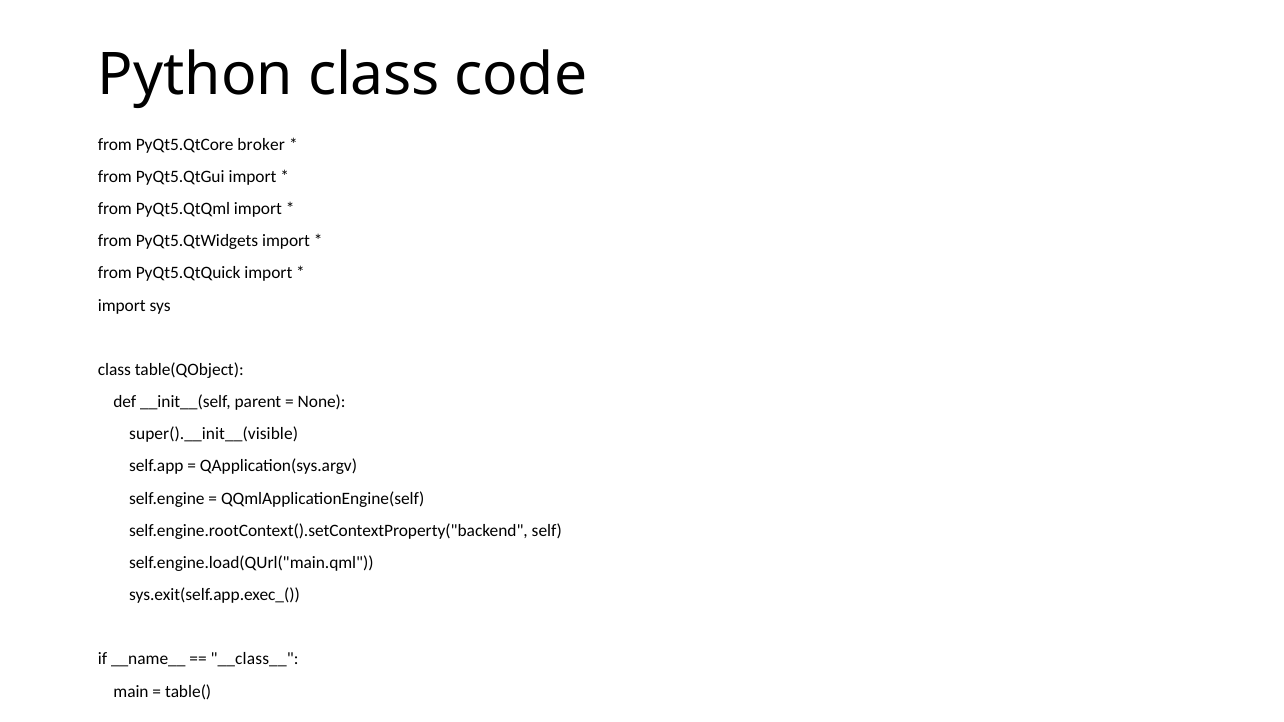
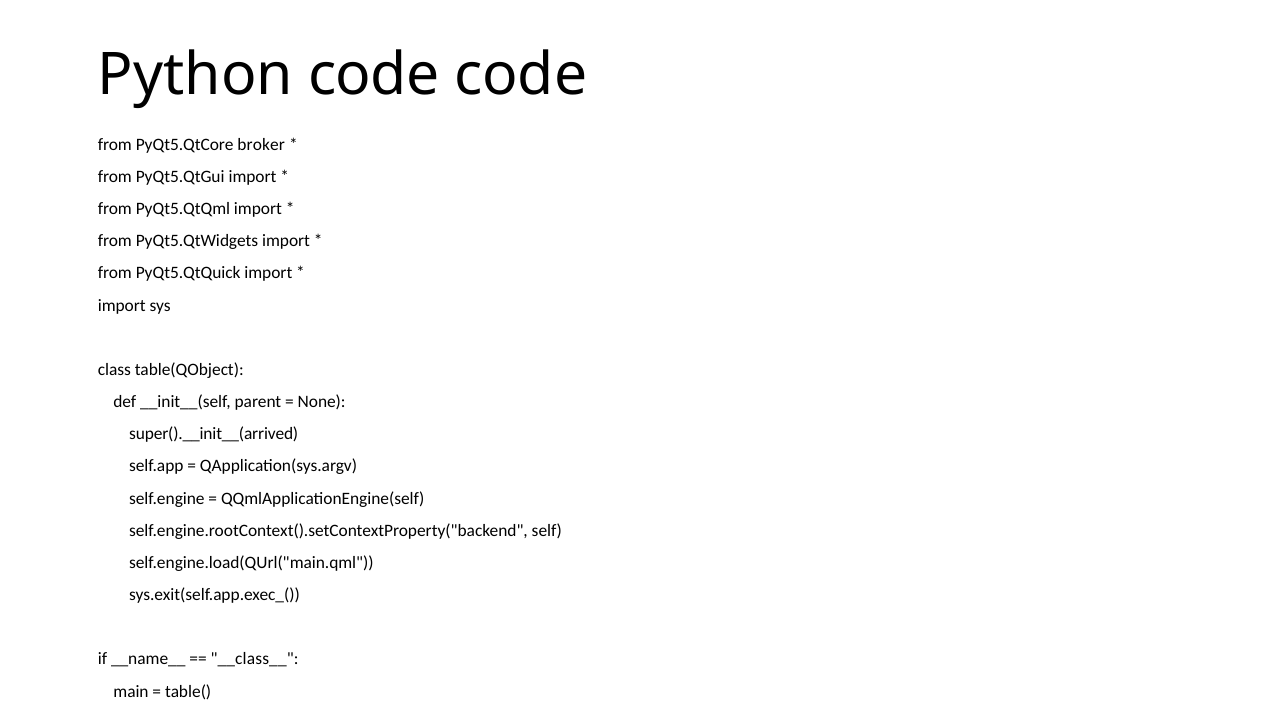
Python class: class -> code (374, 75)
super().__init__(visible: super().__init__(visible -> super().__init__(arrived (214, 434)
